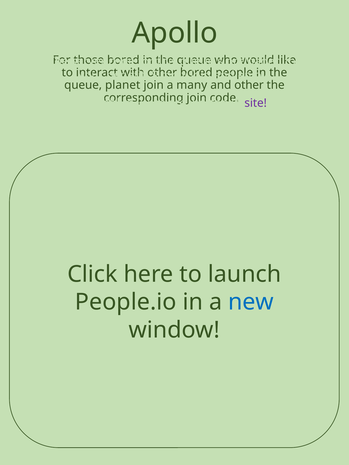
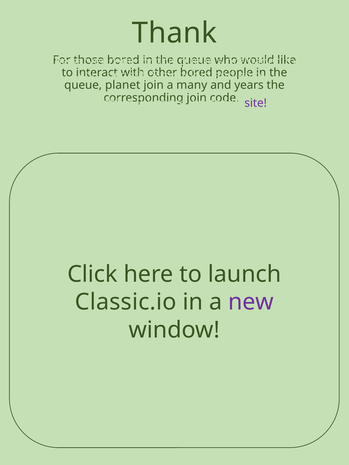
Apollo: Apollo -> Thank (174, 33)
and other: other -> years (249, 85)
People.io: People.io -> Classic.io (126, 302)
new colour: blue -> purple (251, 302)
